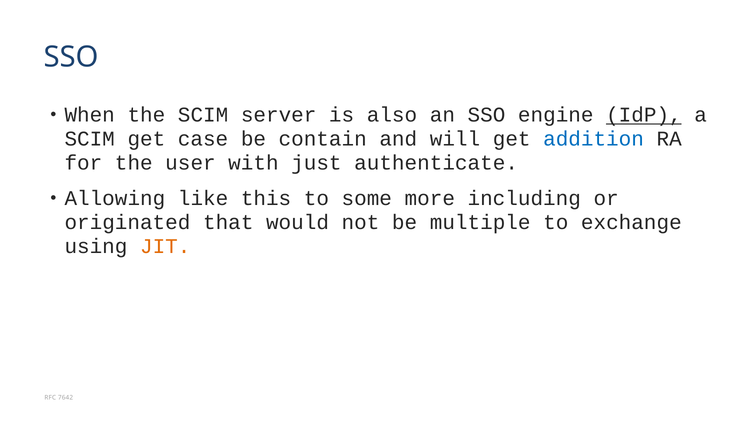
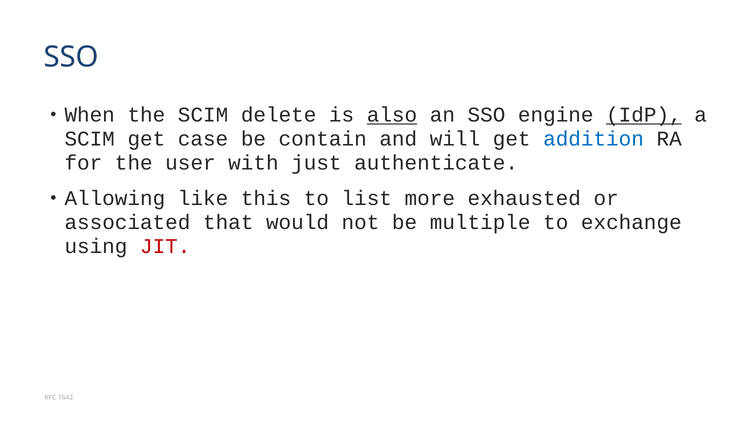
server: server -> delete (279, 115)
also underline: none -> present (392, 115)
some: some -> list (367, 198)
including: including -> exhausted (524, 198)
originated: originated -> associated (127, 222)
JIT colour: orange -> red (165, 246)
